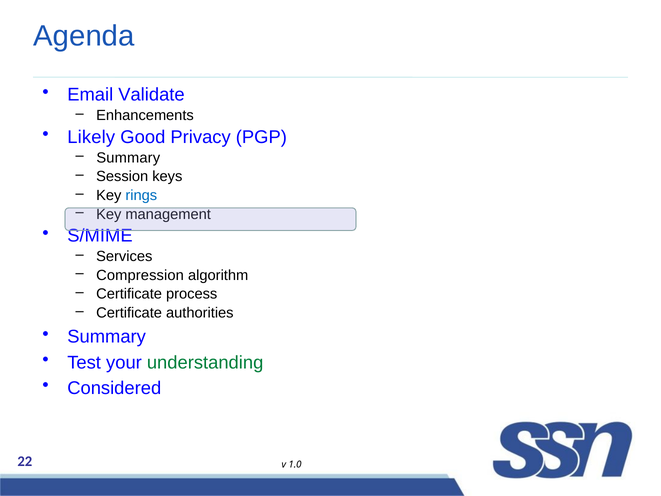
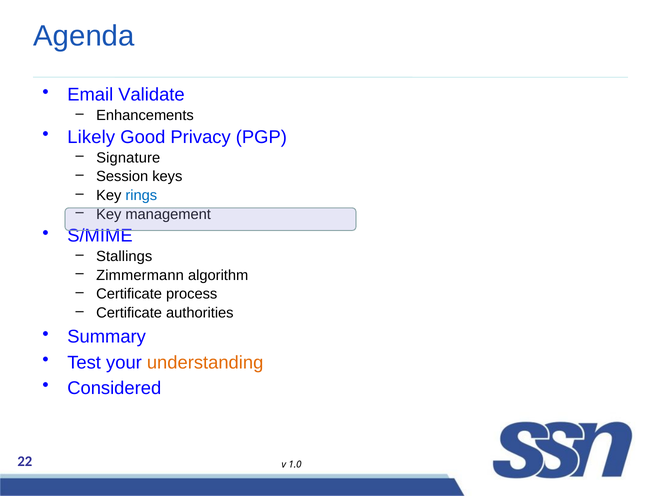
Summary: Summary -> Signature (128, 158)
Services: Services -> Stallings (124, 256)
Compression: Compression -> Zimmermann (140, 275)
understanding colour: green -> orange (205, 362)
